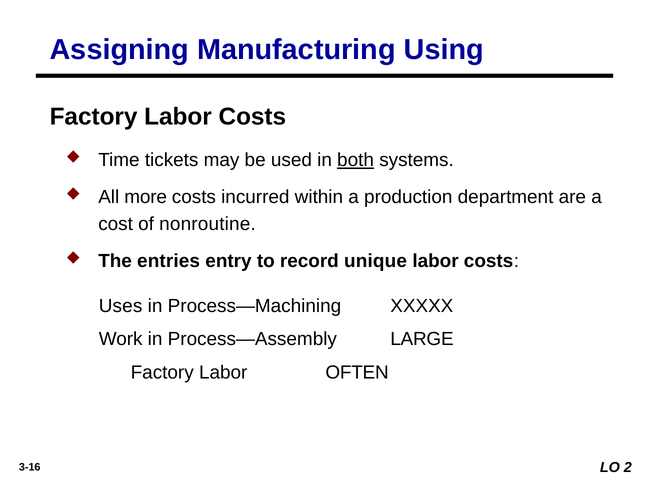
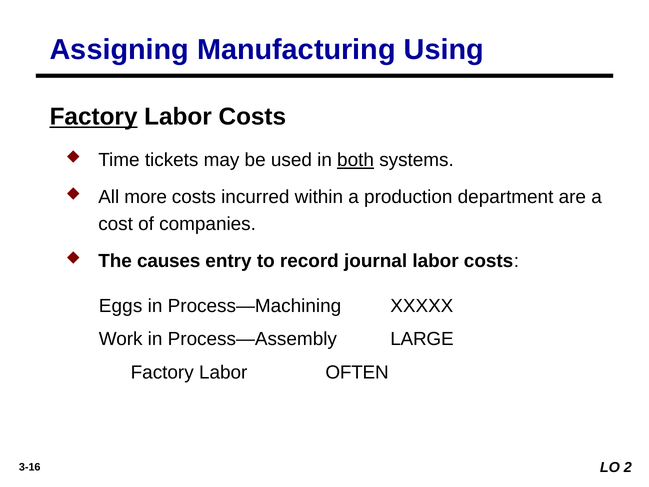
Factory underline: none -> present (94, 117)
nonroutine: nonroutine -> companies (208, 224)
entries: entries -> causes (169, 261)
unique: unique -> journal (376, 261)
Uses: Uses -> Eggs (121, 306)
